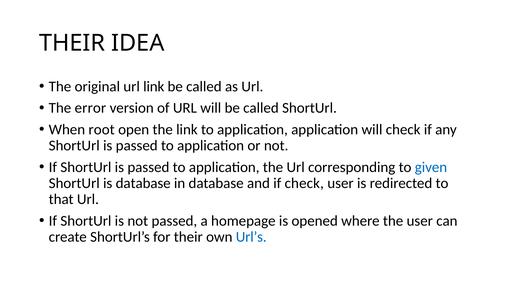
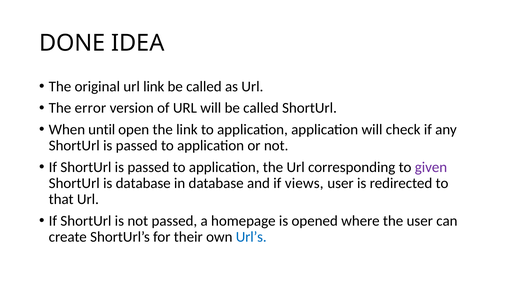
THEIR: THEIR -> DONE (72, 43)
root: root -> until (102, 130)
given colour: blue -> purple (431, 167)
if check: check -> views (304, 184)
